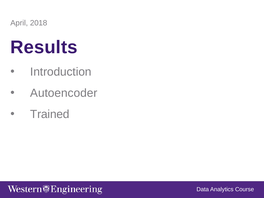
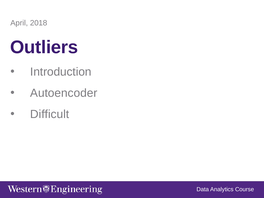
Results: Results -> Outliers (44, 47)
Trained: Trained -> Difficult (50, 114)
